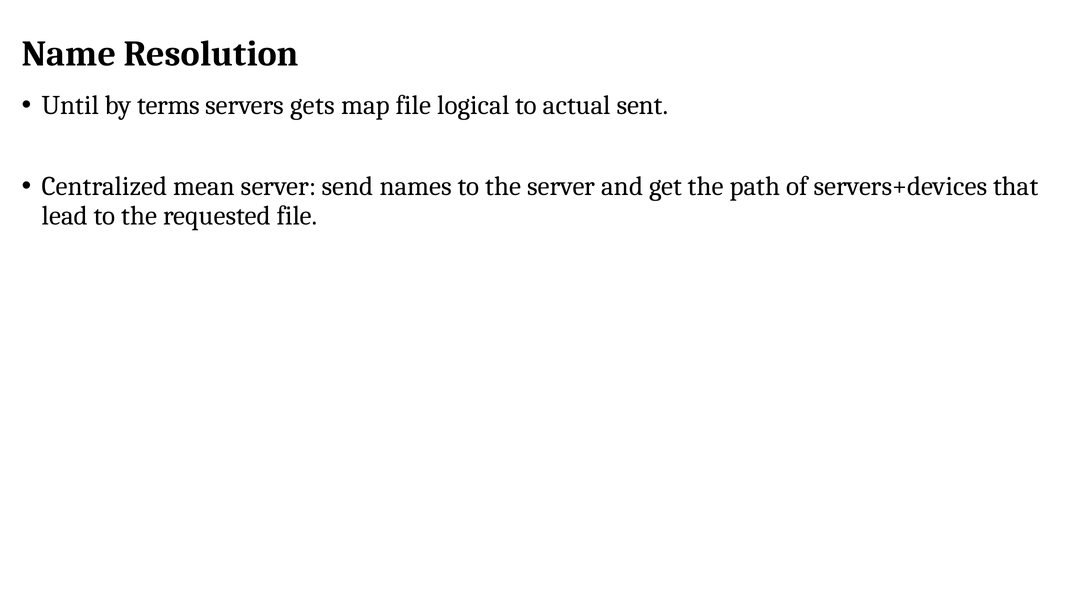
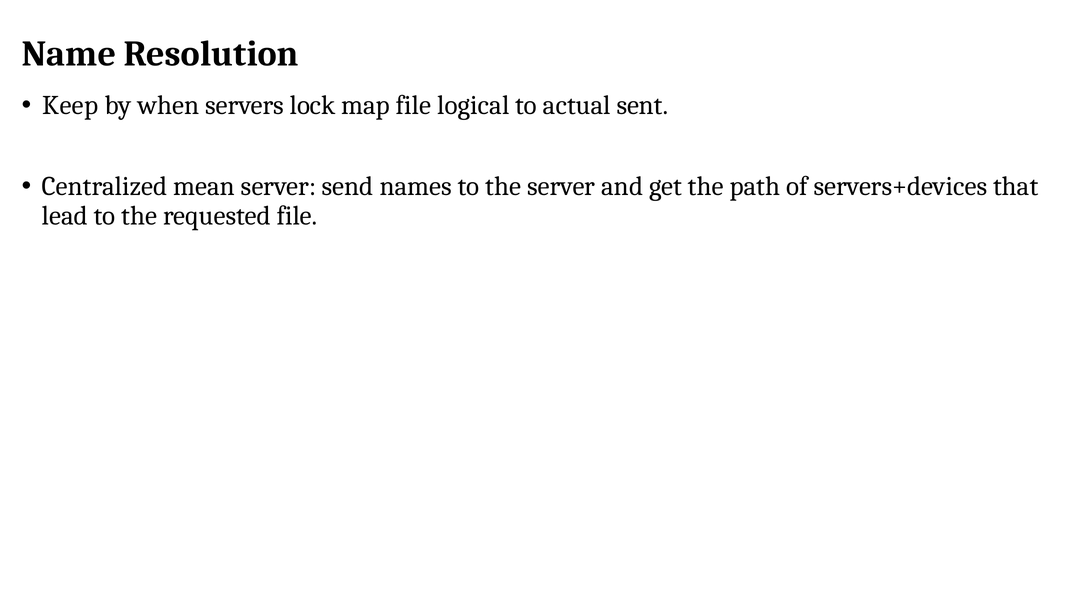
Until: Until -> Keep (70, 105)
terms: terms -> when (168, 105)
gets: gets -> lock (313, 105)
